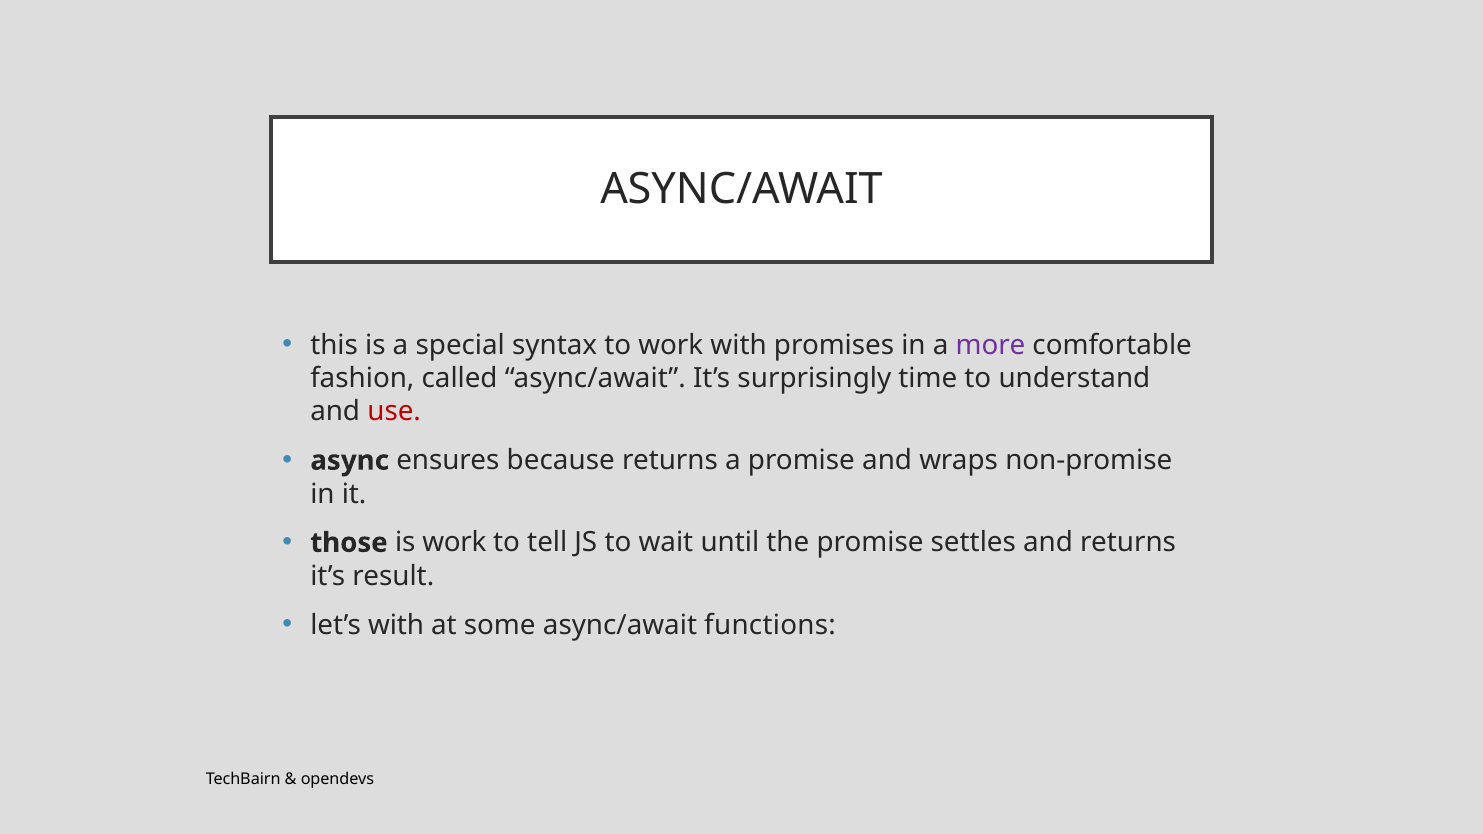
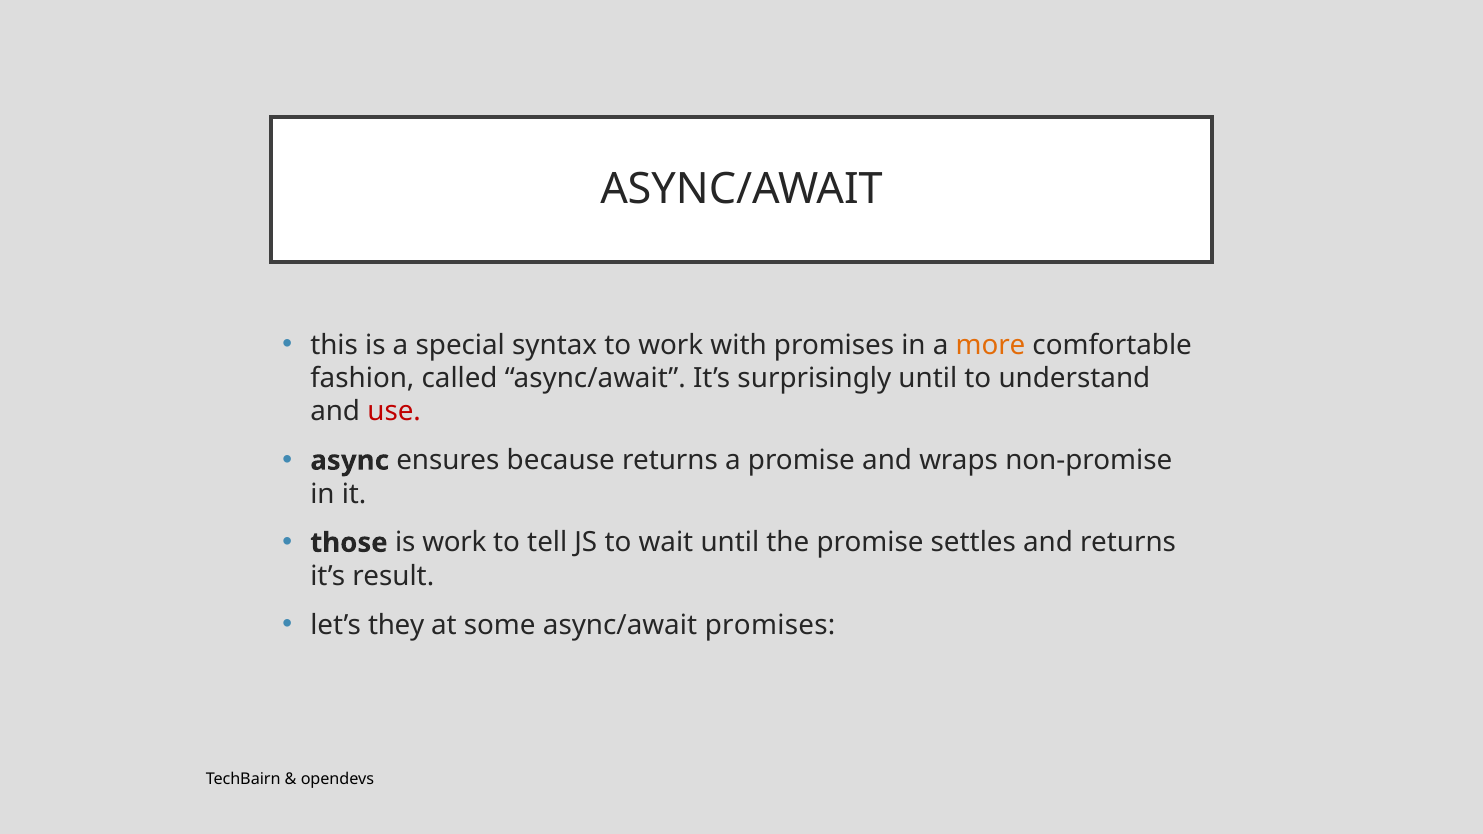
more colour: purple -> orange (991, 345)
surprisingly time: time -> until (928, 378)
let’s with: with -> they (396, 625)
async/await functions: functions -> promises (770, 625)
